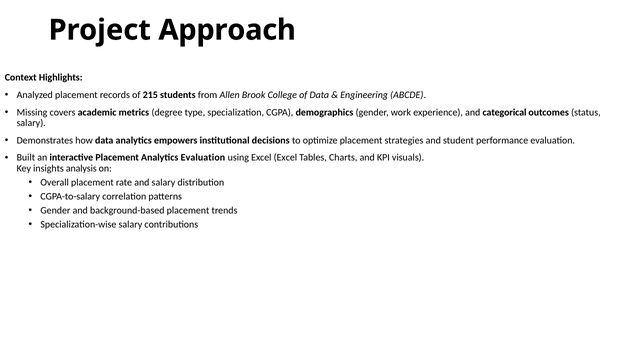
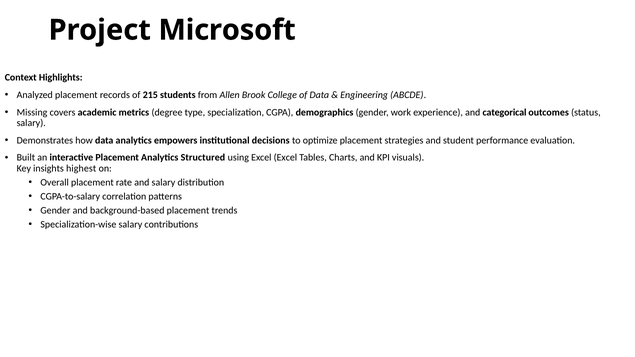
Approach: Approach -> Microsoft (227, 30)
Analytics Evaluation: Evaluation -> Structured (203, 158)
analysis: analysis -> highest (81, 169)
